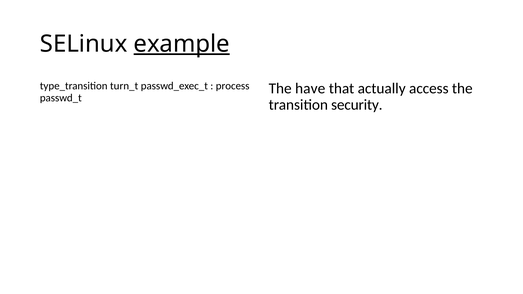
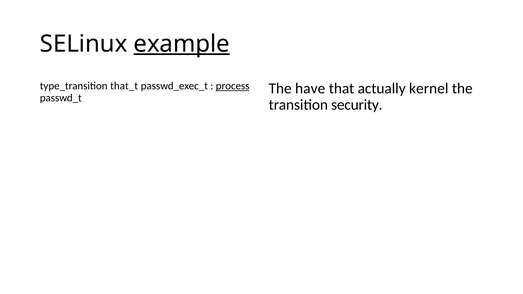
turn_t: turn_t -> that_t (124, 86)
process underline: none -> present (233, 86)
access: access -> kernel (429, 88)
